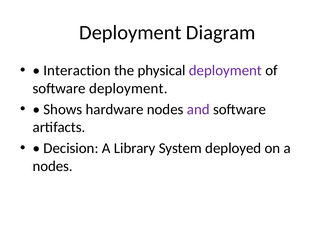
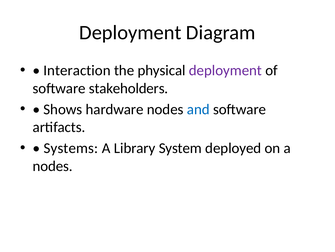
software deployment: deployment -> stakeholders (129, 88)
and colour: purple -> blue (198, 109)
Decision: Decision -> Systems (71, 148)
